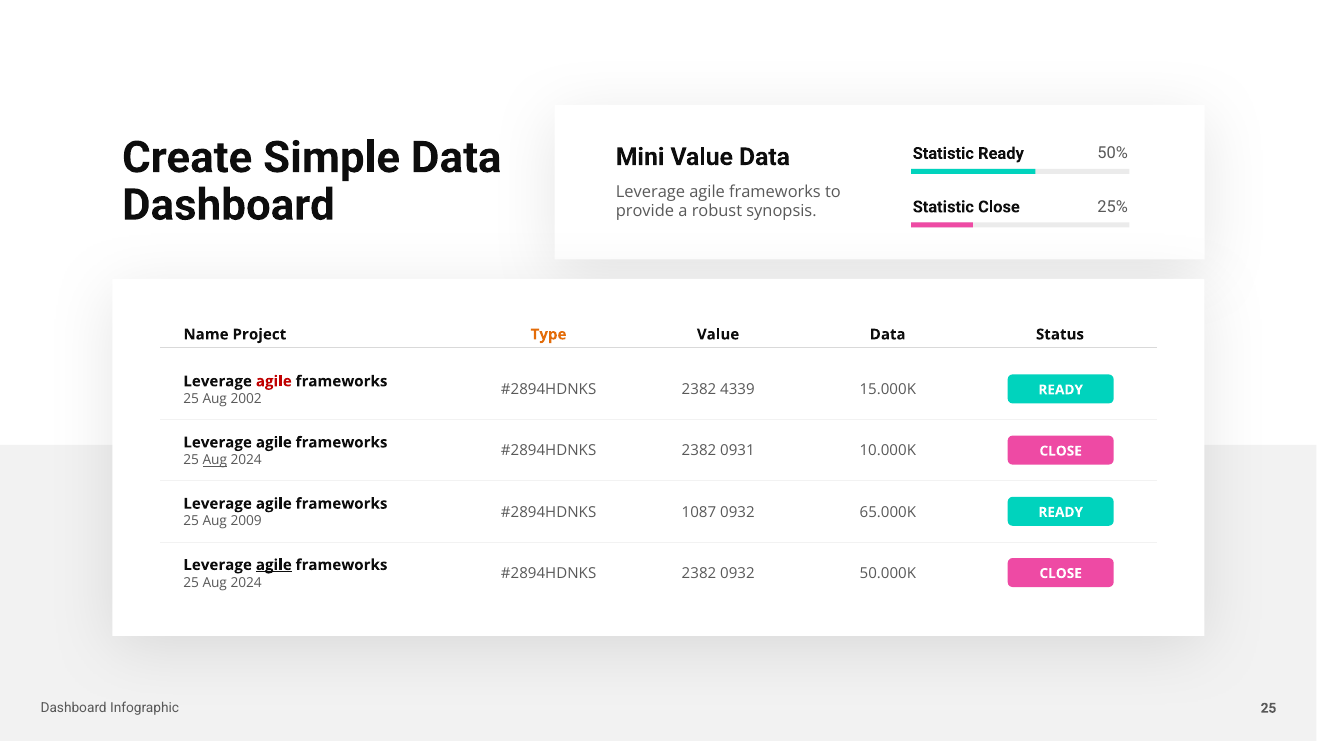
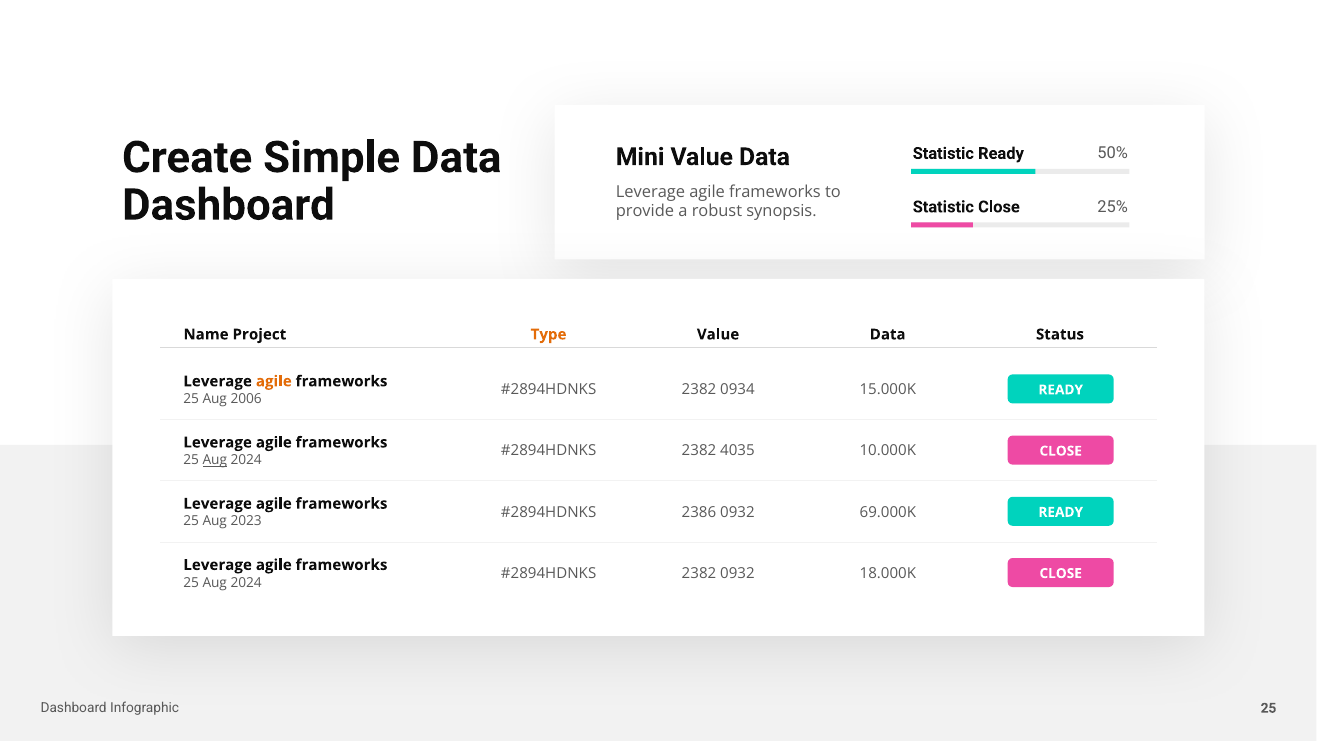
agile colour: red -> orange (274, 381)
4339: 4339 -> 0934 (737, 390)
2002: 2002 -> 2006 (246, 399)
0931: 0931 -> 4035 (737, 451)
1087: 1087 -> 2386 (699, 512)
65.000K: 65.000K -> 69.000K (888, 512)
2009: 2009 -> 2023 (246, 521)
agile underline: present -> none (274, 565)
50.000K: 50.000K -> 18.000K (888, 573)
